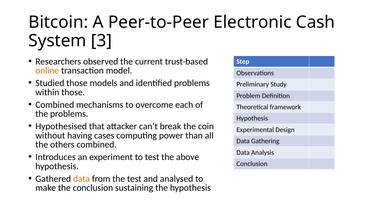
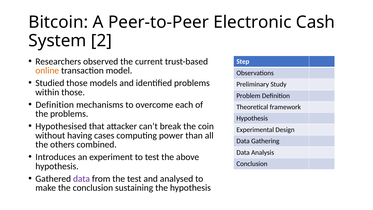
3: 3 -> 2 (101, 41)
Combined: Combined -> Definition (55, 105)
data colour: orange -> purple (82, 179)
